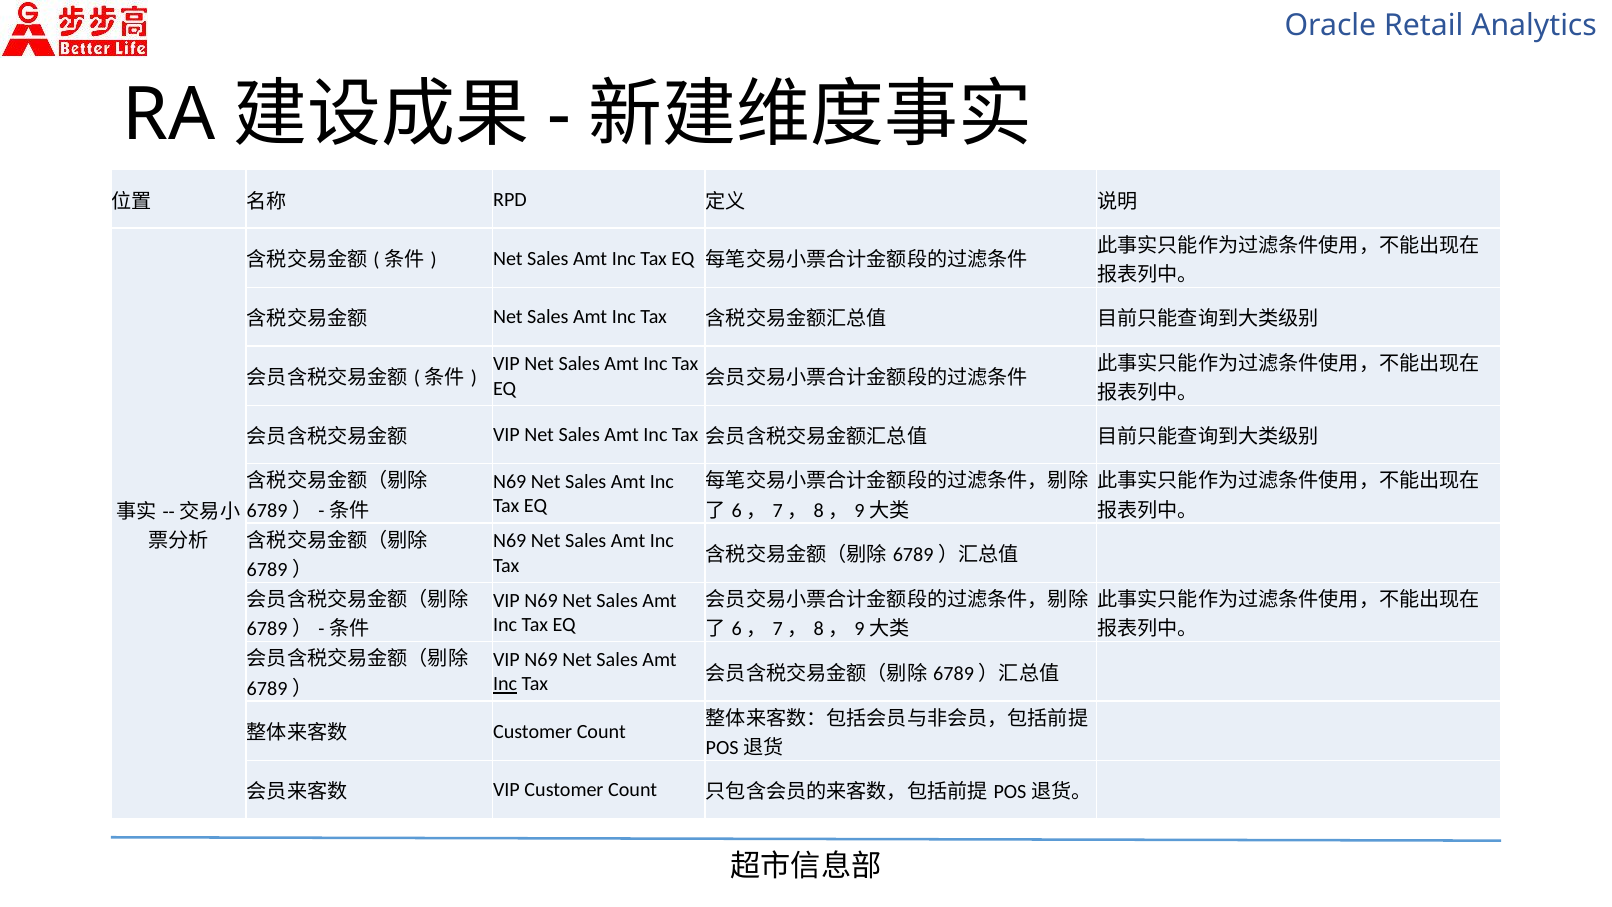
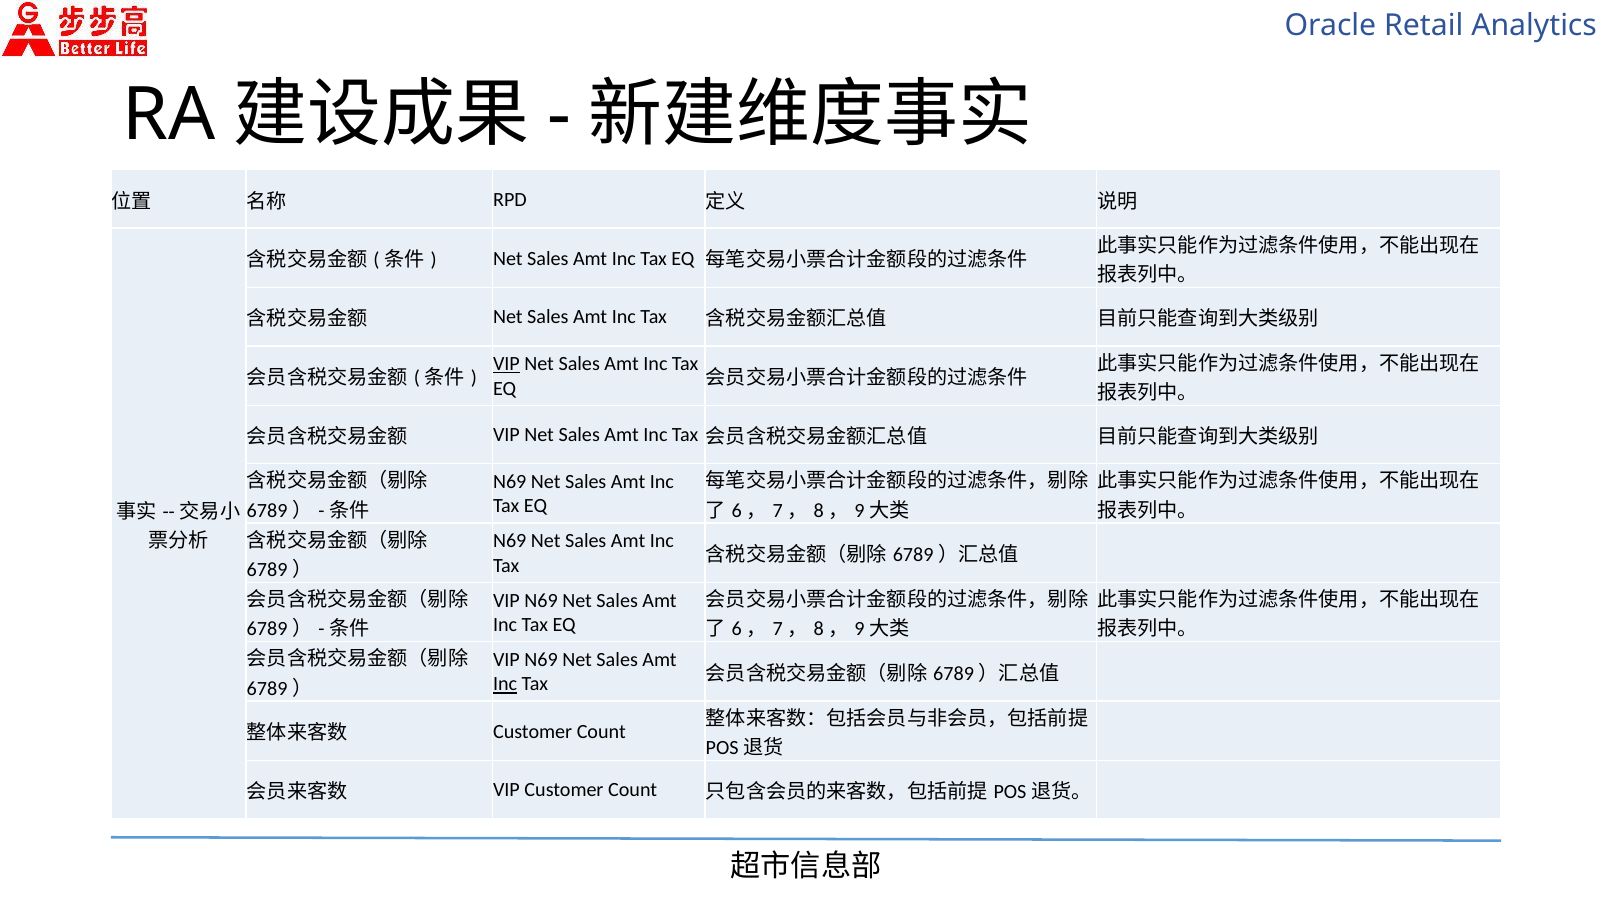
VIP underline: none -> present (506, 364)
